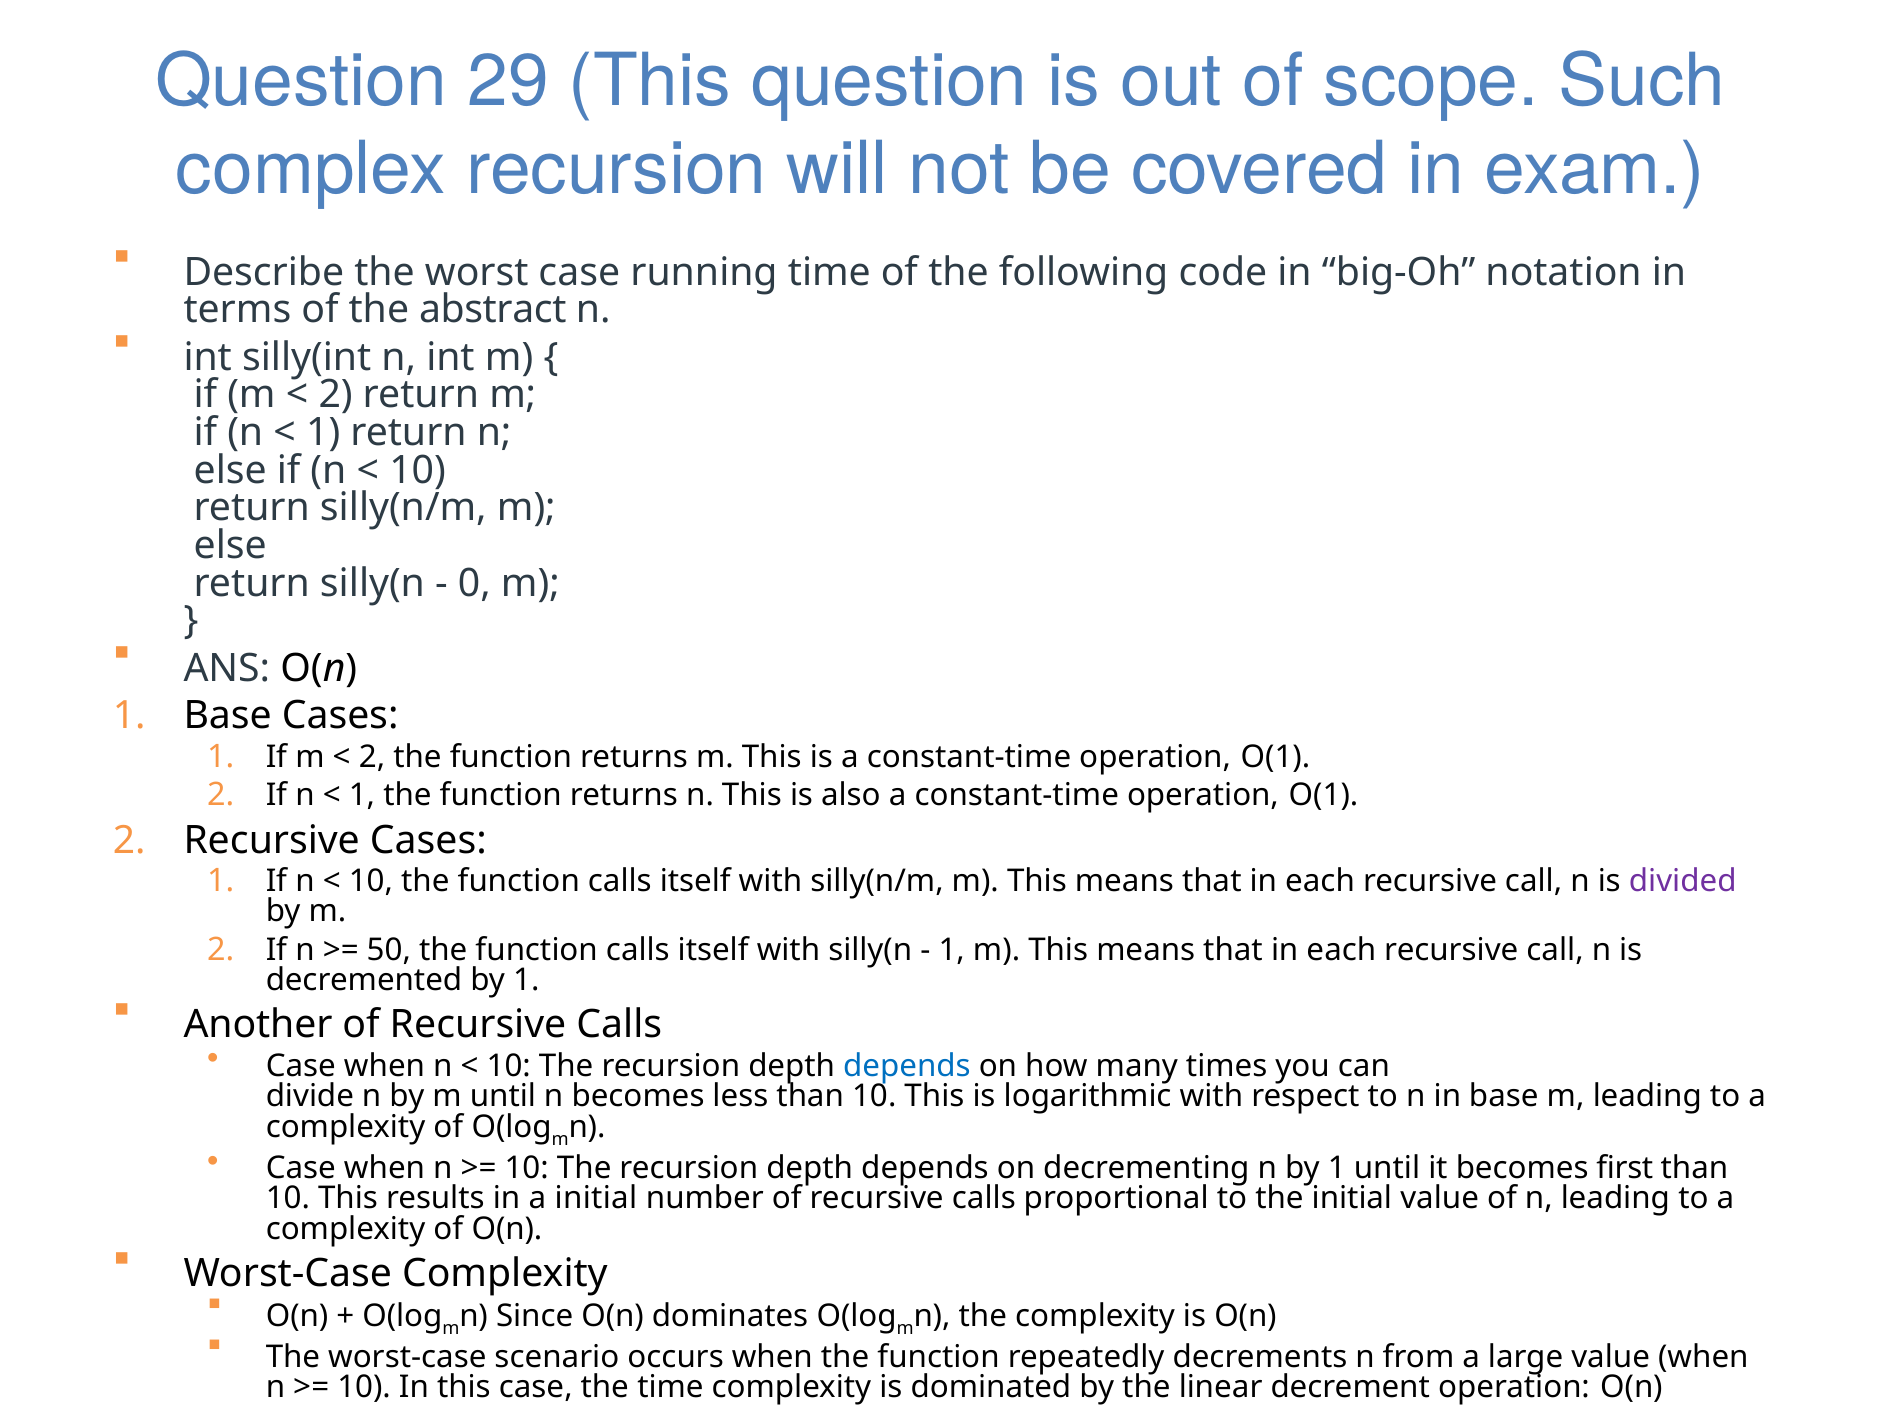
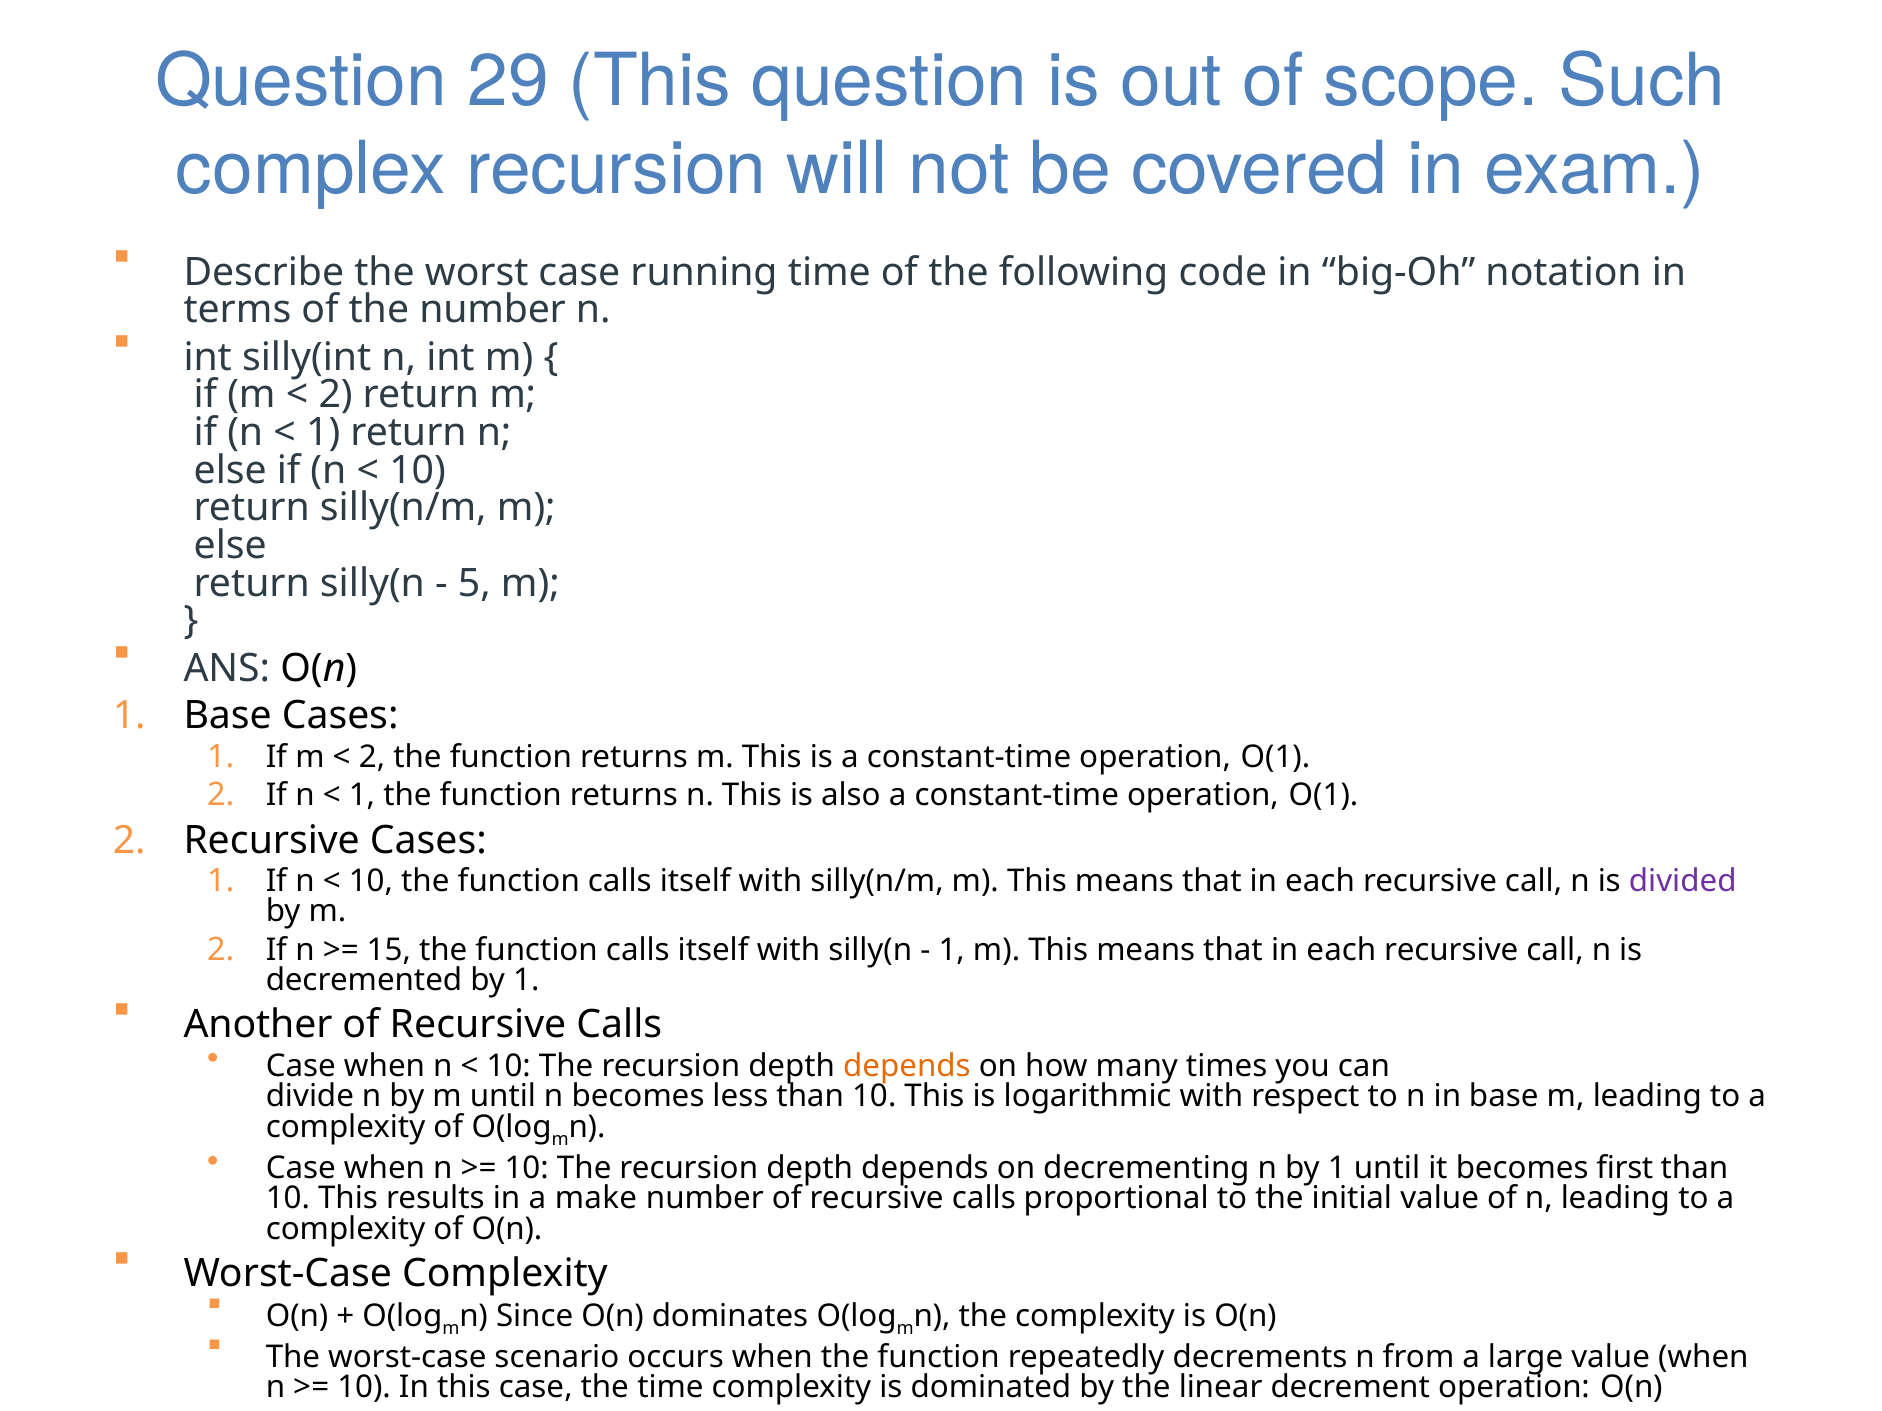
the abstract: abstract -> number (493, 310)
0: 0 -> 5 (474, 583)
50: 50 -> 15 (389, 950)
depends colour: blue -> orange (907, 1066)
a initial: initial -> make (596, 1199)
